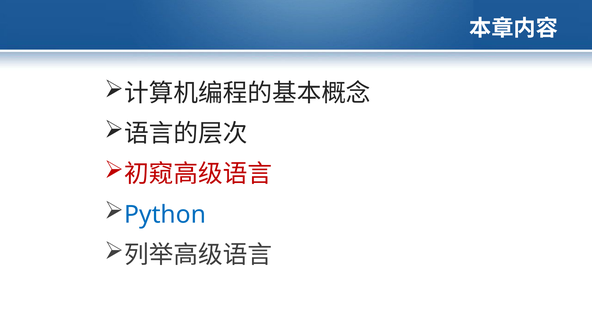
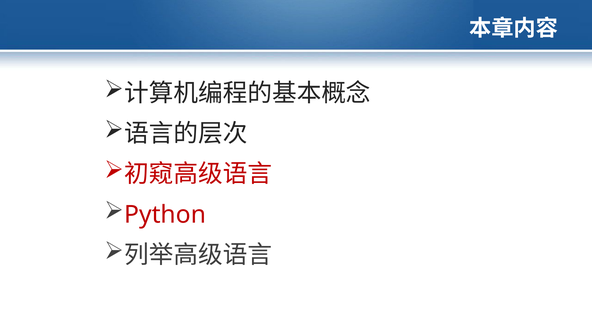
Python colour: blue -> red (165, 215)
